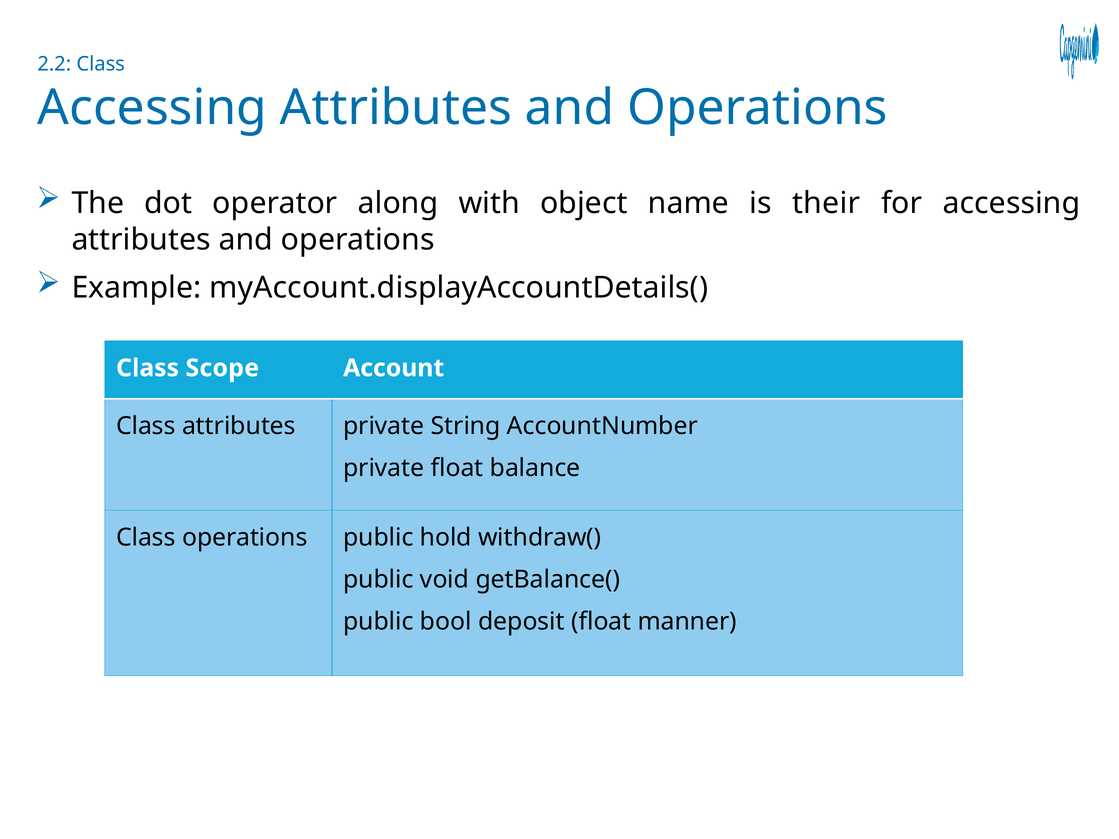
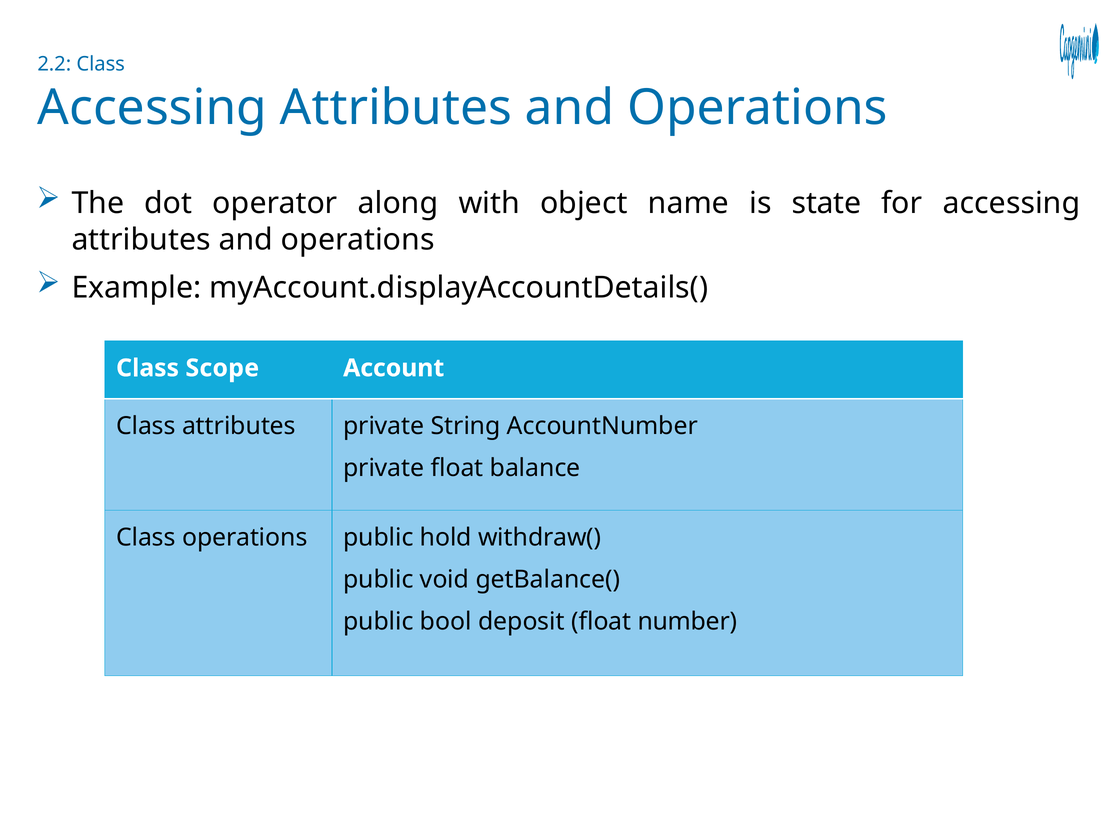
their: their -> state (827, 203)
manner: manner -> number (687, 622)
